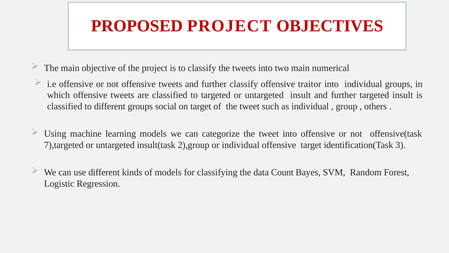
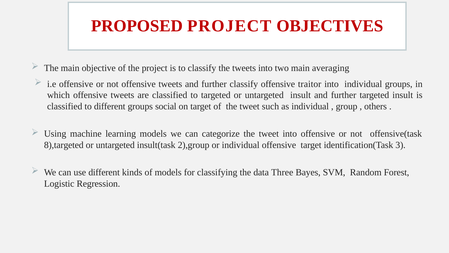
numerical: numerical -> averaging (331, 68)
7),targeted: 7),targeted -> 8),targeted (64, 145)
Count: Count -> Three (282, 172)
